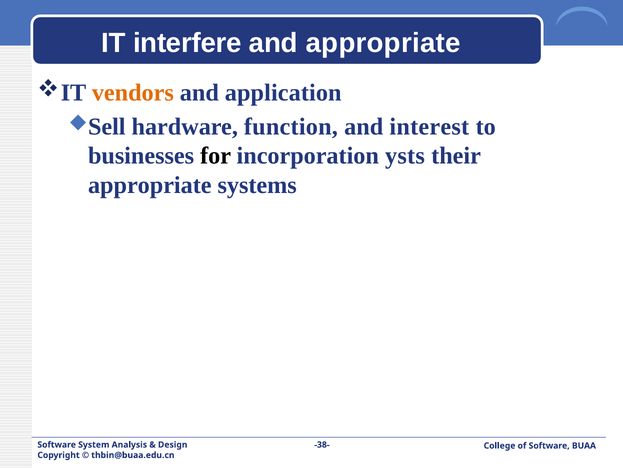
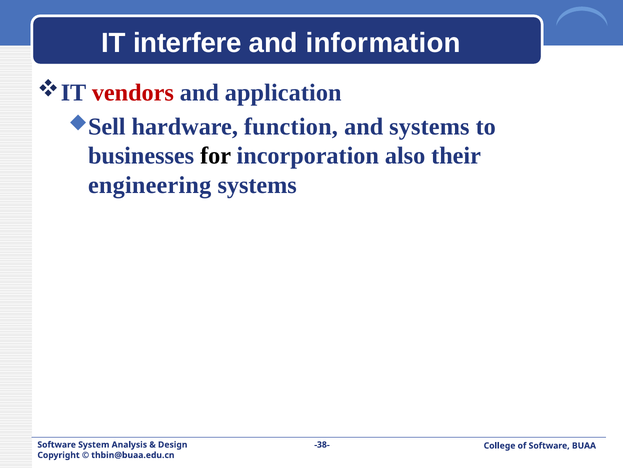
and appropriate: appropriate -> information (383, 43)
vendors colour: orange -> red (133, 93)
and interest: interest -> systems (429, 127)
ysts: ysts -> also (405, 156)
appropriate: appropriate -> engineering (150, 185)
